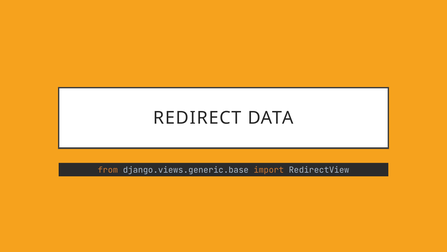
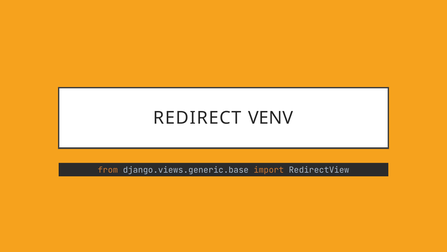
DATA: DATA -> VENV (271, 118)
